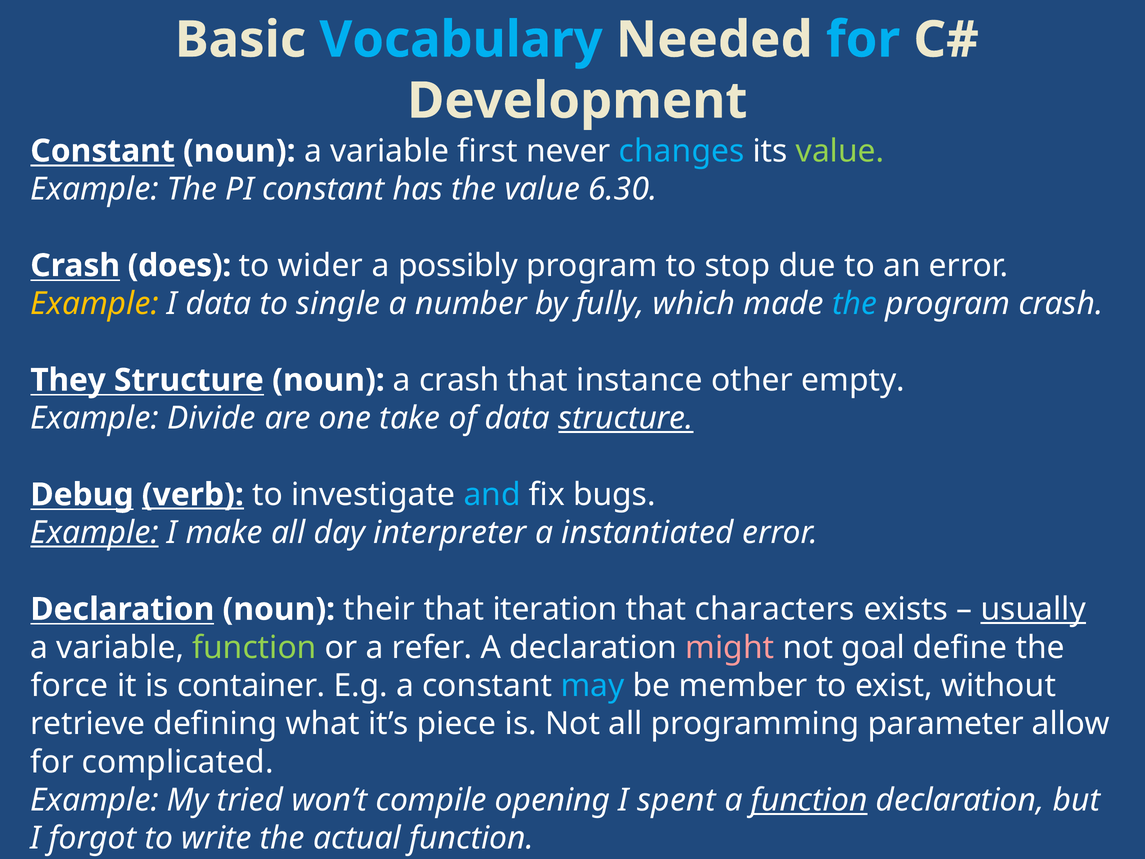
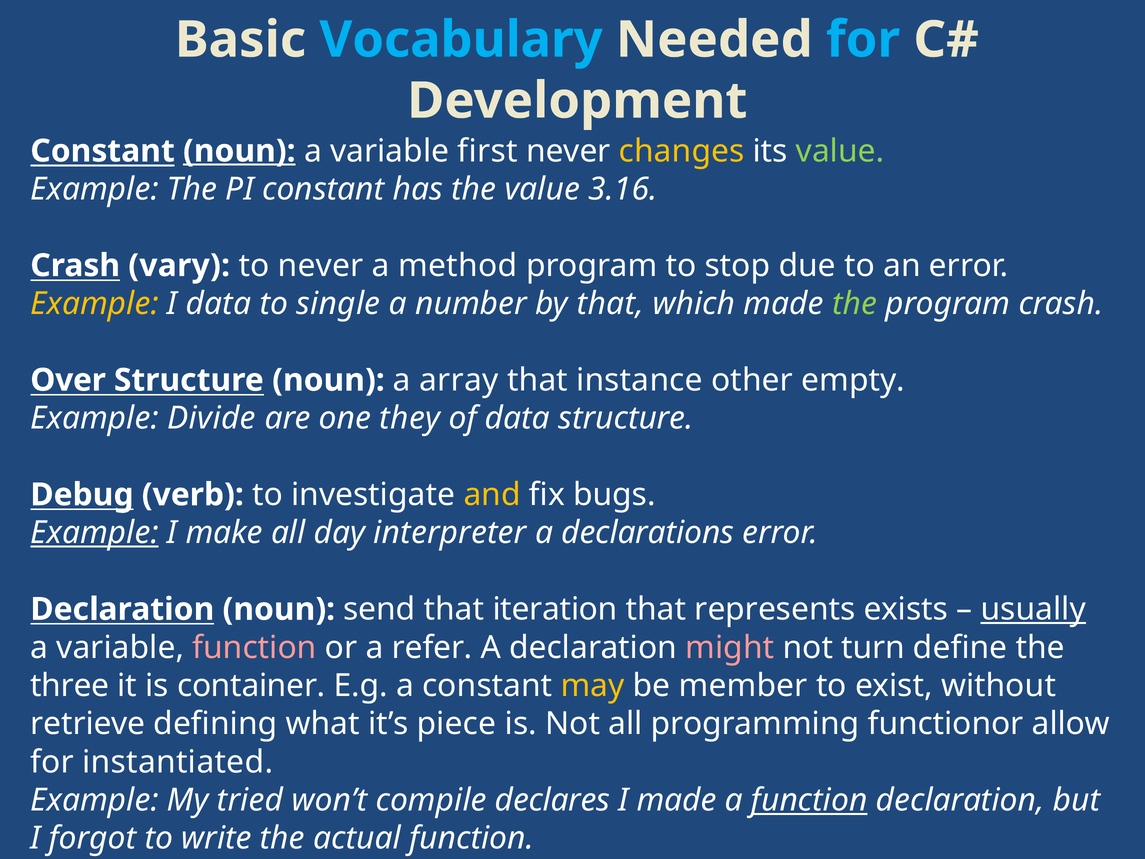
noun underline: none -> present (239, 151)
changes colour: light blue -> yellow (682, 151)
6.30: 6.30 -> 3.16 (623, 189)
does: does -> vary (179, 266)
to wider: wider -> never (321, 266)
possibly: possibly -> method (458, 266)
by fully: fully -> that (610, 304)
the colour: light blue -> light green (855, 304)
They: They -> Over (68, 380)
a crash: crash -> array (459, 380)
take: take -> they (410, 418)
structure underline: present -> none (626, 418)
verb underline: present -> none (193, 495)
and colour: light blue -> yellow (492, 495)
instantiated: instantiated -> declarations (648, 533)
their: their -> send (379, 609)
characters: characters -> represents (775, 609)
function colour: light green -> pink (254, 647)
goal: goal -> turn (873, 647)
force: force -> three (70, 686)
may colour: light blue -> yellow (593, 686)
parameter: parameter -> functionor (946, 724)
complicated: complicated -> instantiated (178, 762)
opening: opening -> declares (553, 800)
I spent: spent -> made (677, 800)
